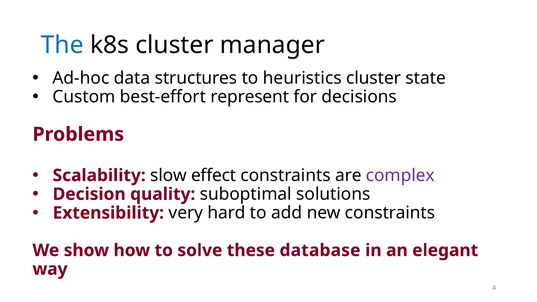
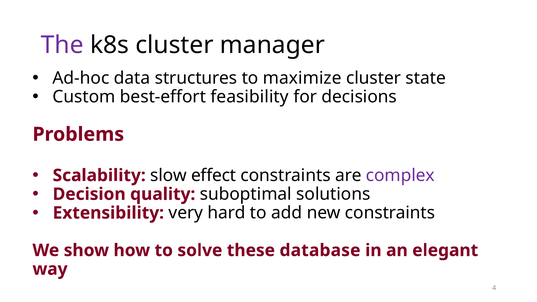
The colour: blue -> purple (62, 45)
heuristics: heuristics -> maximize (302, 78)
represent: represent -> feasibility (250, 97)
